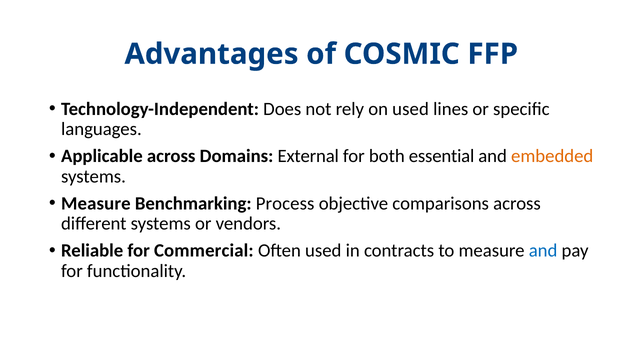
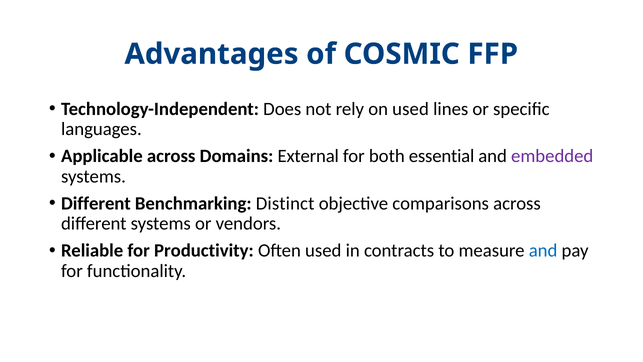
embedded colour: orange -> purple (552, 156)
Measure: Measure -> Different (96, 203)
Process: Process -> Distinct (285, 203)
Commercial: Commercial -> Productivity (204, 250)
